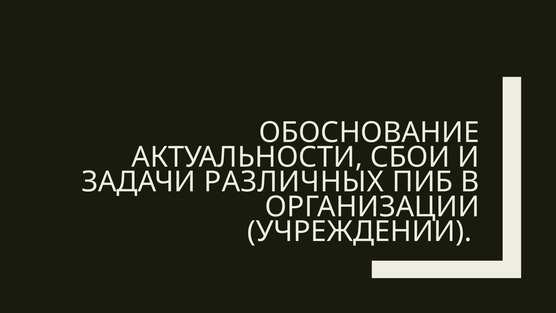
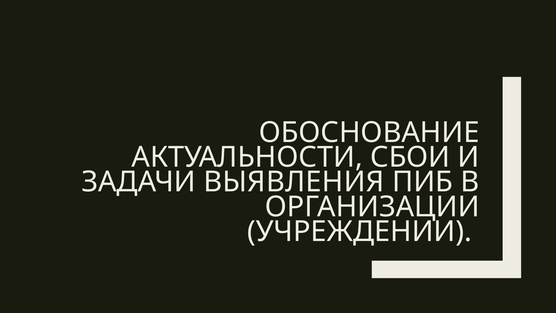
РАЗЛИЧНЫХ: РАЗЛИЧНЫХ -> ВЫЯВЛЕНИЯ (294, 182)
